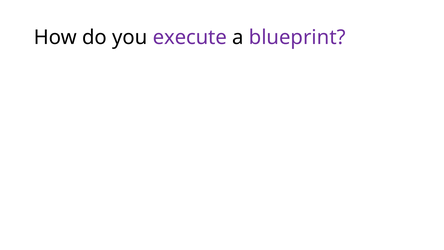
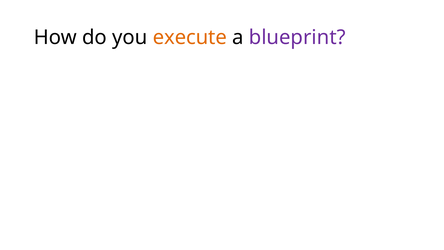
execute colour: purple -> orange (190, 37)
